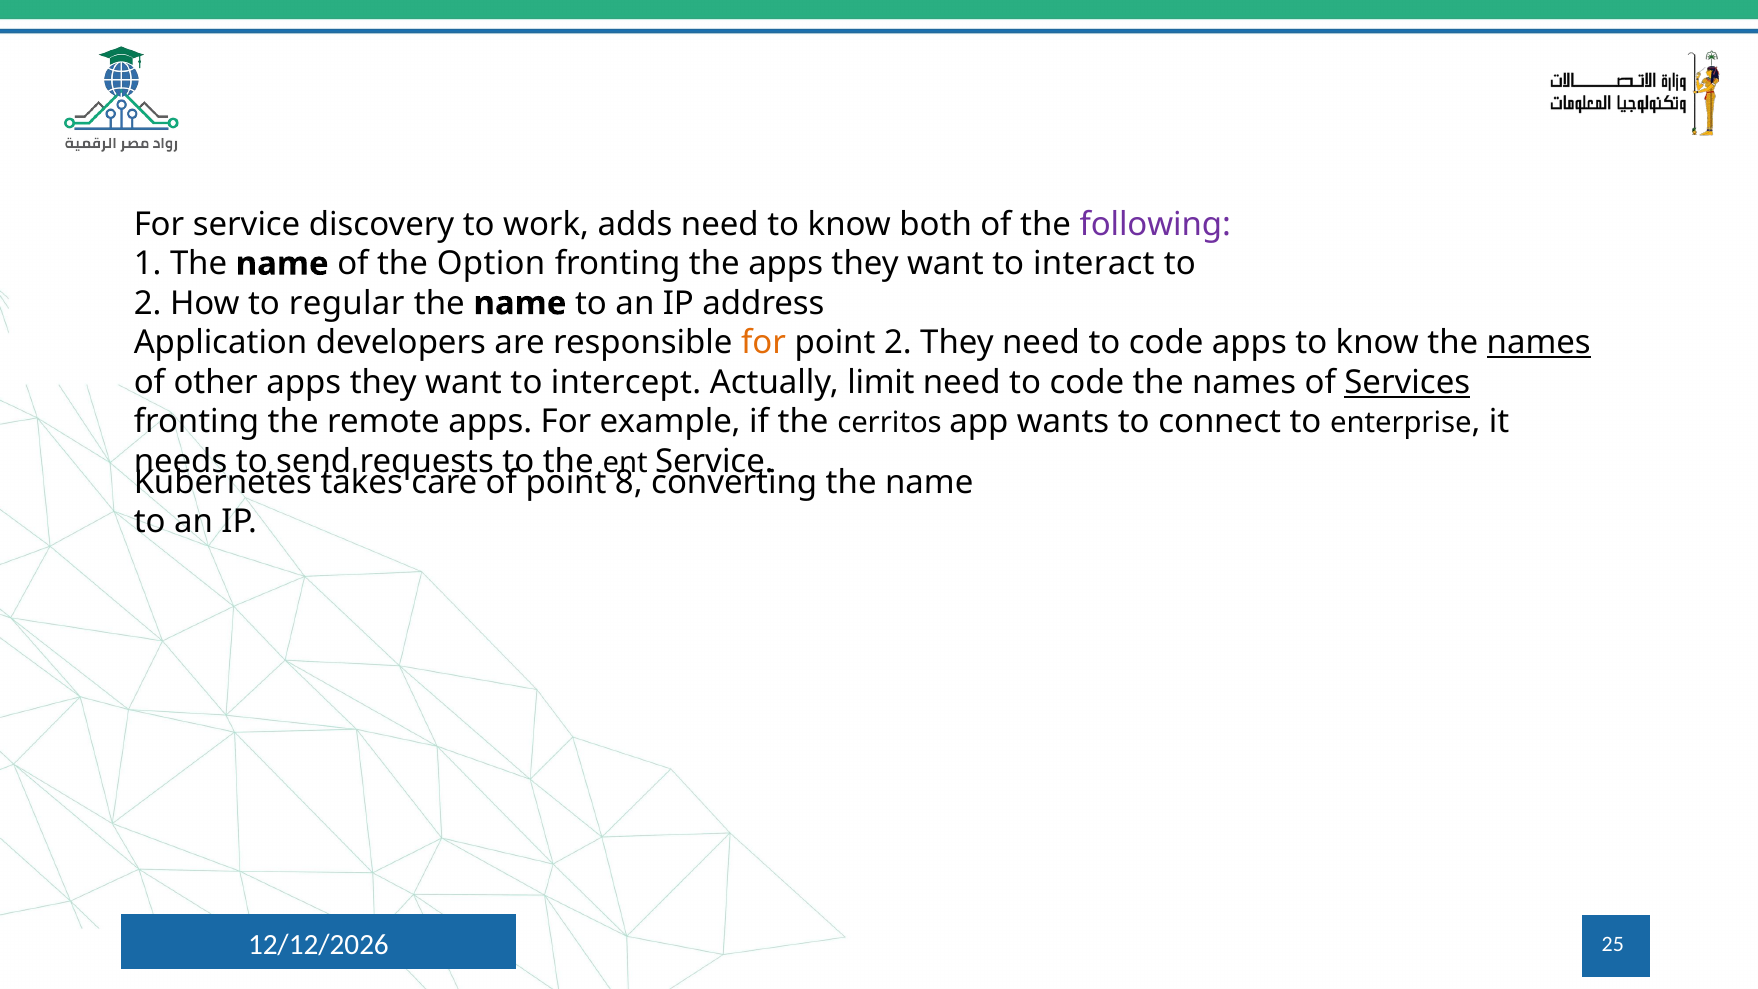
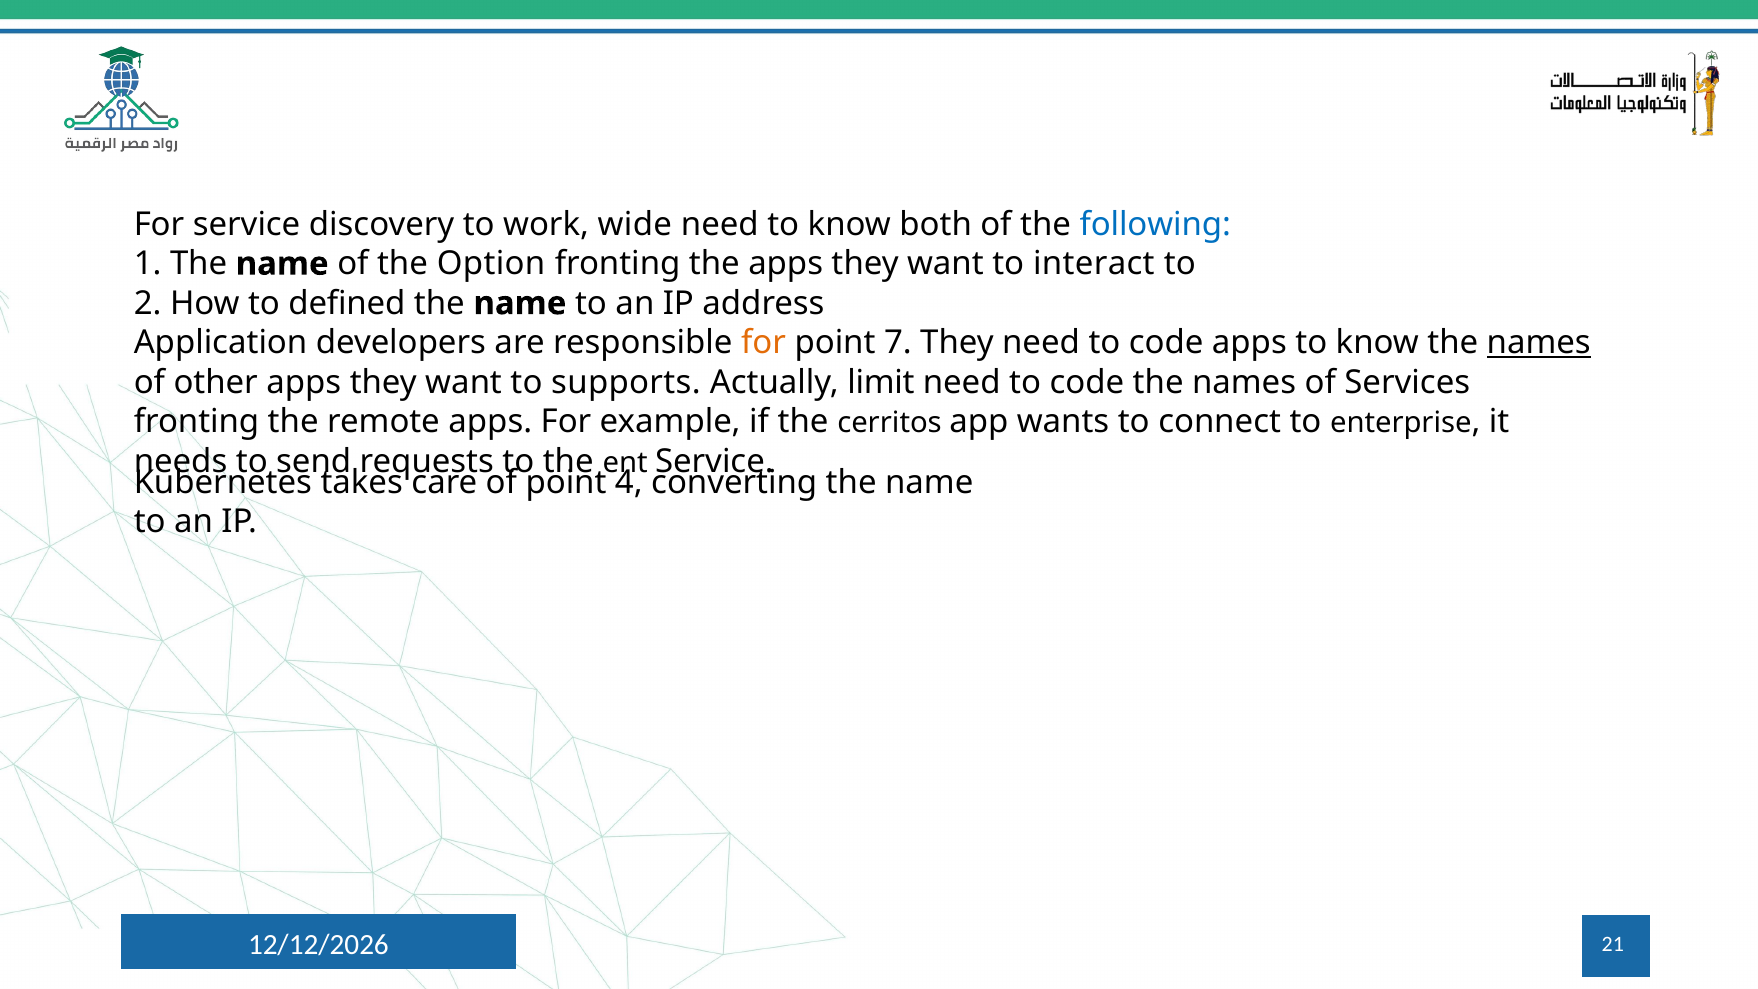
adds: adds -> wide (635, 224)
following colour: purple -> blue (1155, 224)
regular: regular -> defined (347, 303)
point 2: 2 -> 7 (898, 343)
intercept: intercept -> supports (626, 382)
Services underline: present -> none (1407, 382)
8: 8 -> 4 (629, 482)
25: 25 -> 21 (1613, 944)
